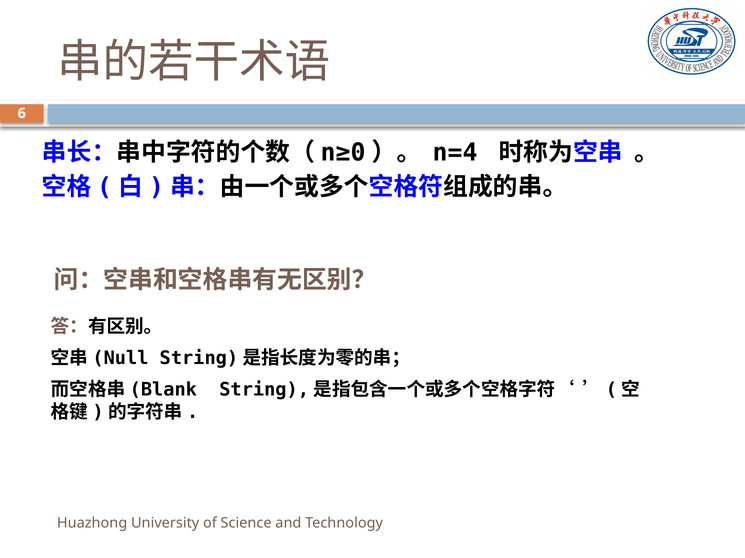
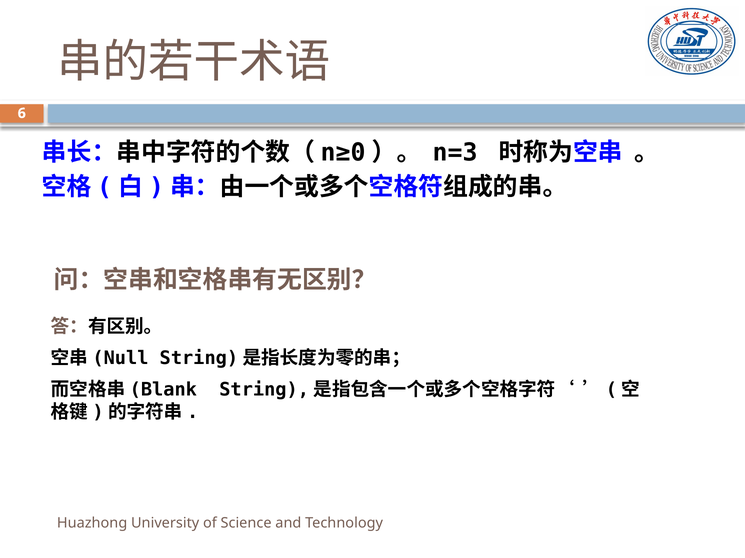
n=4: n=4 -> n=3 (455, 153)
